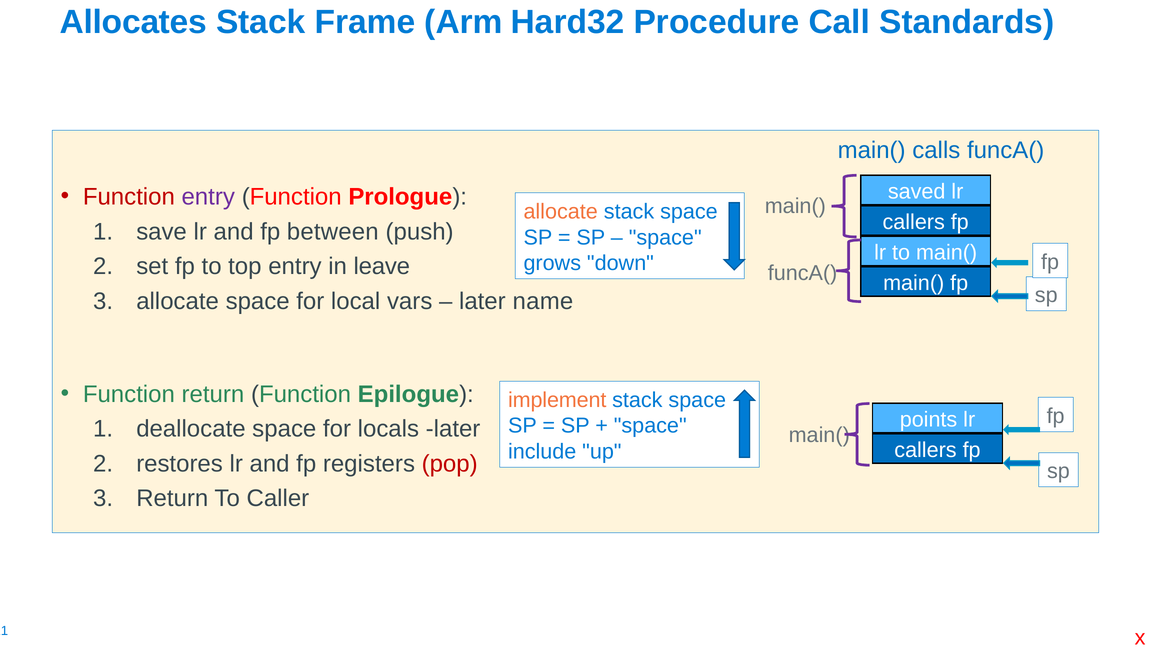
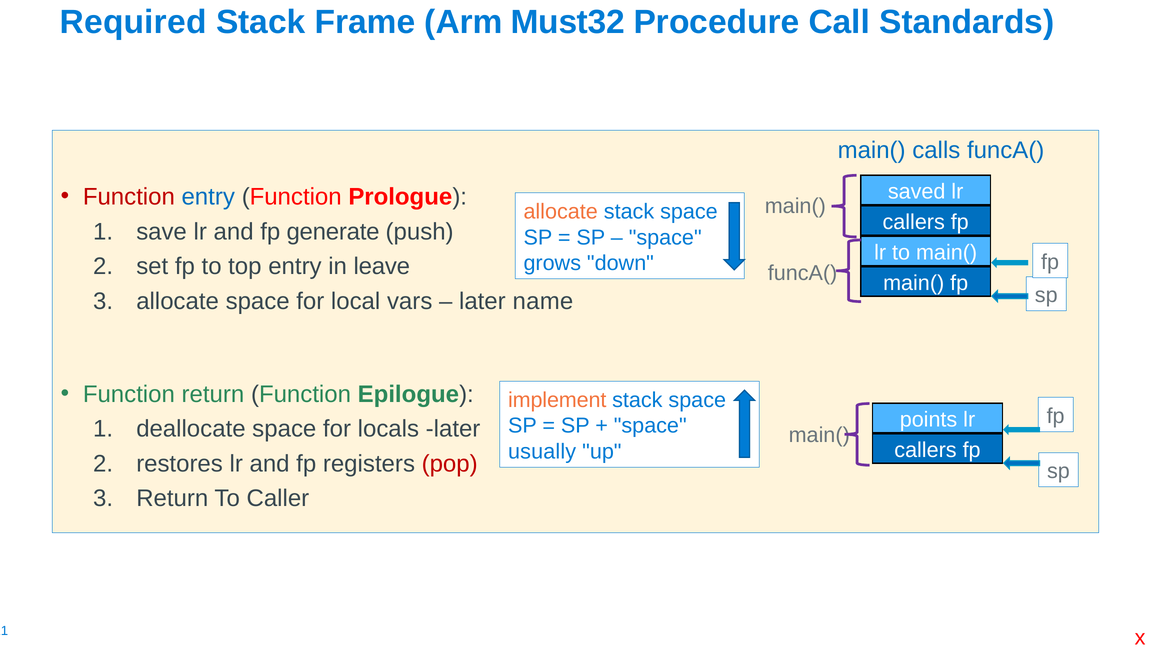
Allocates: Allocates -> Required (133, 22)
Hard32: Hard32 -> Must32 (568, 22)
entry colour: purple -> blue (208, 197)
between: between -> generate (333, 232)
include: include -> usually (542, 452)
